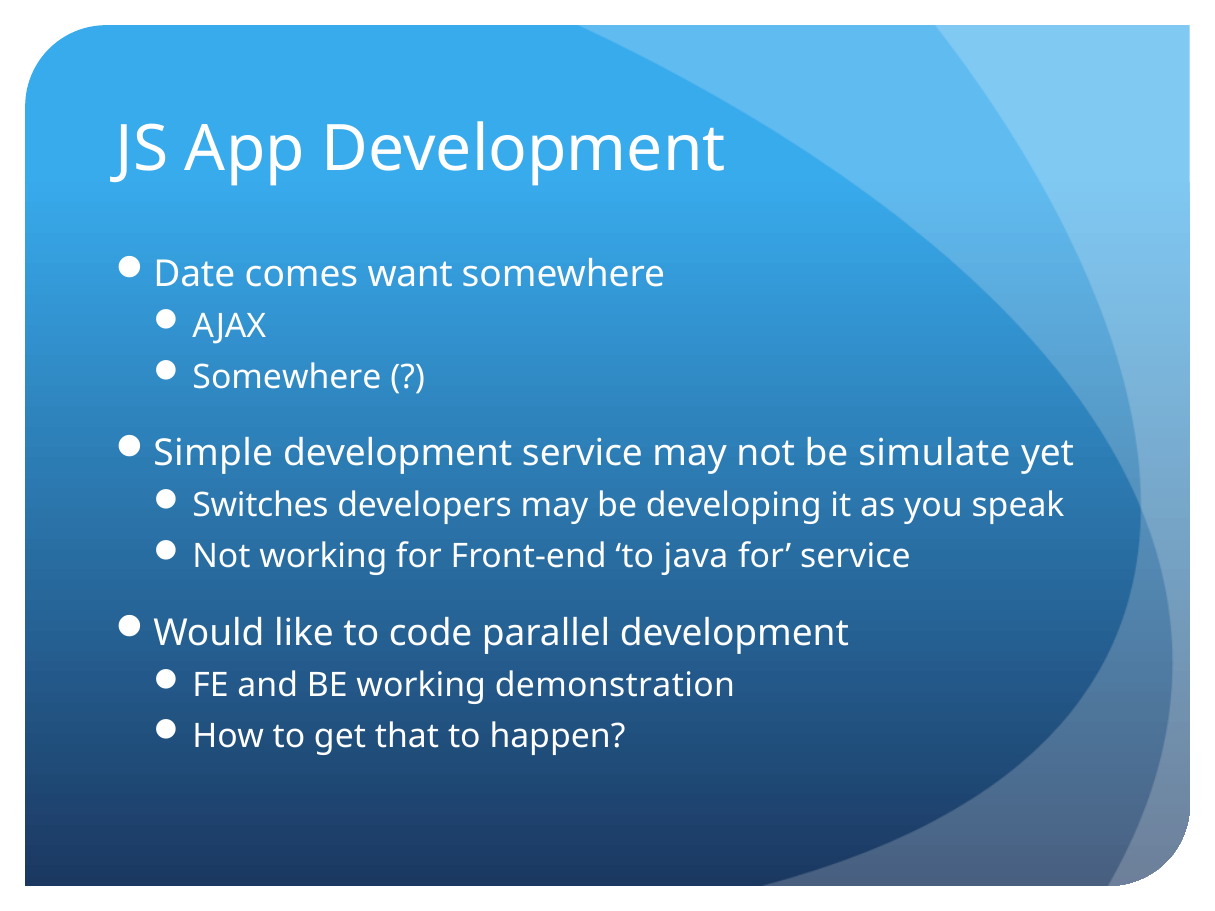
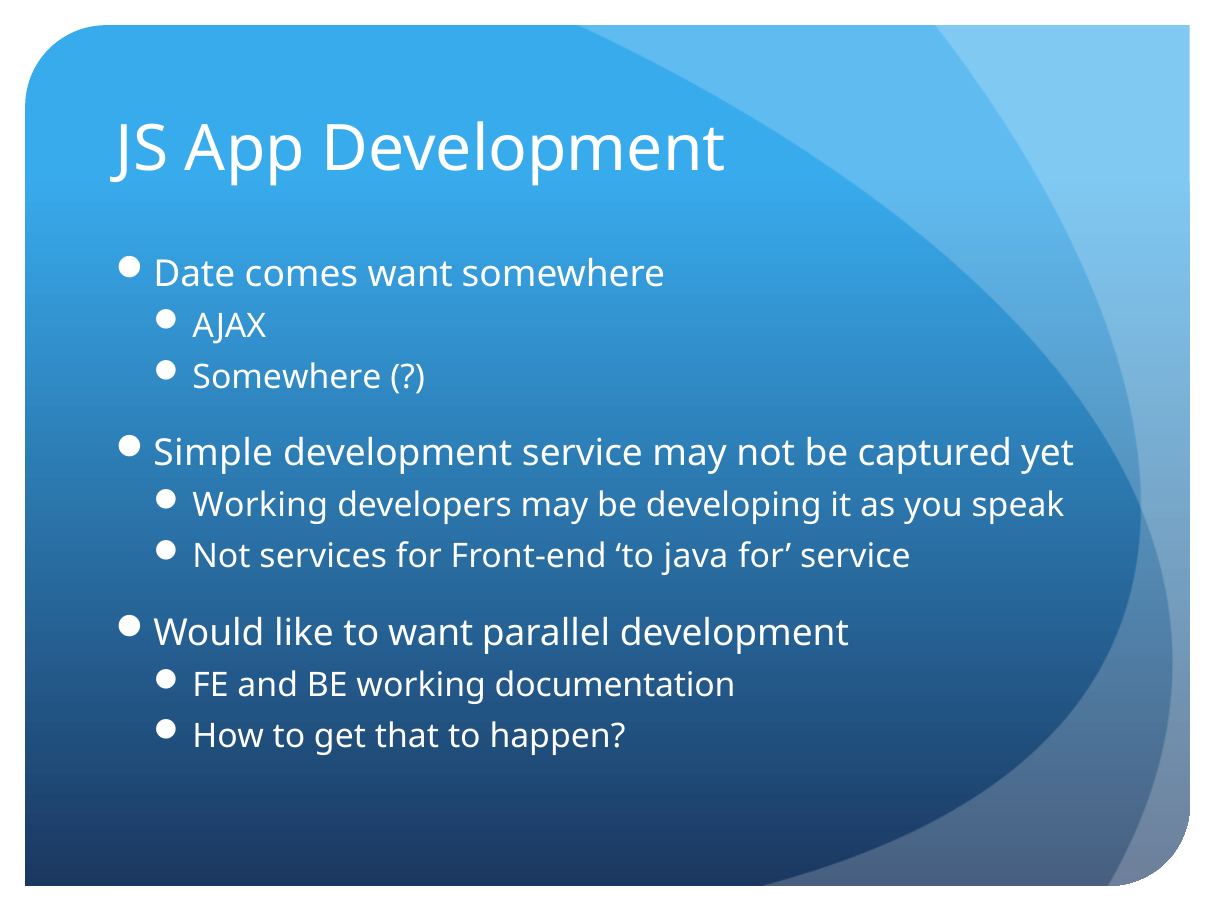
simulate: simulate -> captured (935, 454)
Switches: Switches -> Working (260, 506)
Not working: working -> services (323, 557)
to code: code -> want (431, 633)
demonstration: demonstration -> documentation (615, 686)
